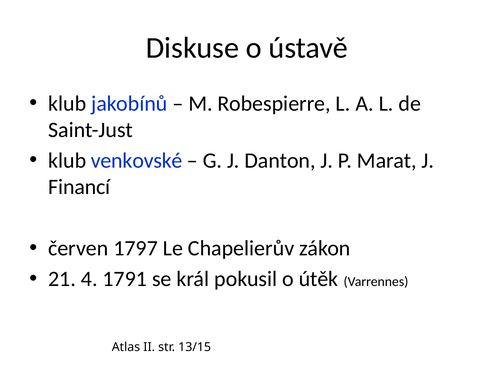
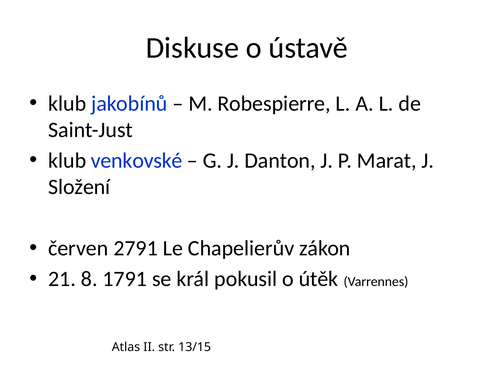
Financí: Financí -> Složení (79, 187)
1797: 1797 -> 2791 (136, 249)
4: 4 -> 8 (89, 279)
